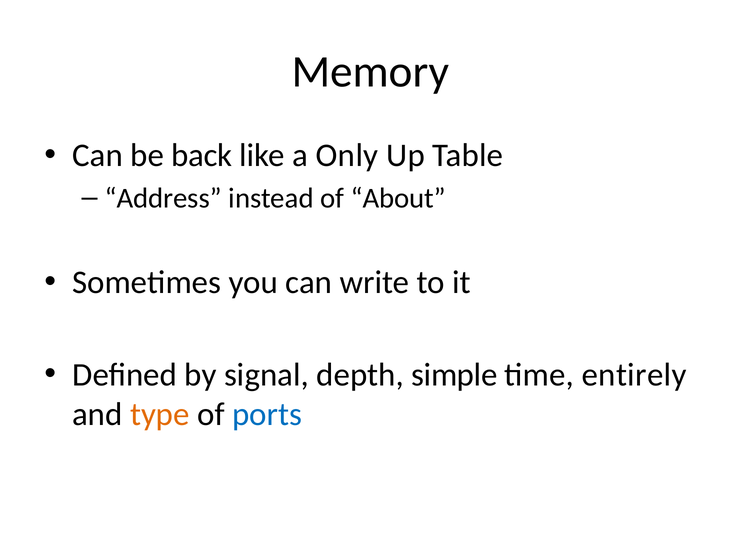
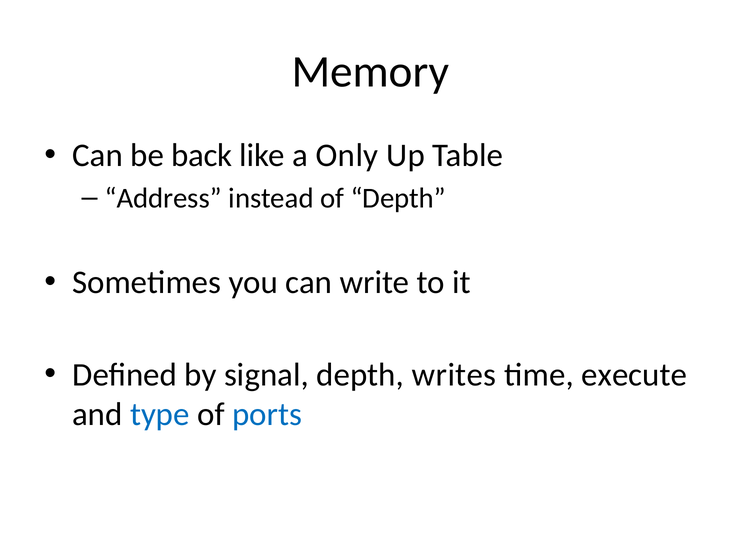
of About: About -> Depth (398, 198)
simple: simple -> writes (454, 375)
entirely: entirely -> execute (634, 375)
type colour: orange -> blue (160, 414)
